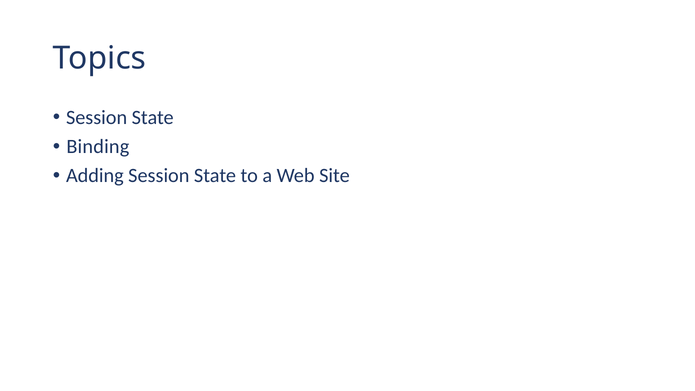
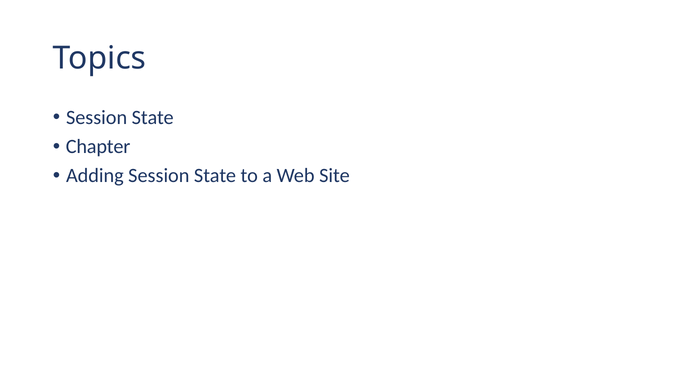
Binding: Binding -> Chapter (98, 147)
